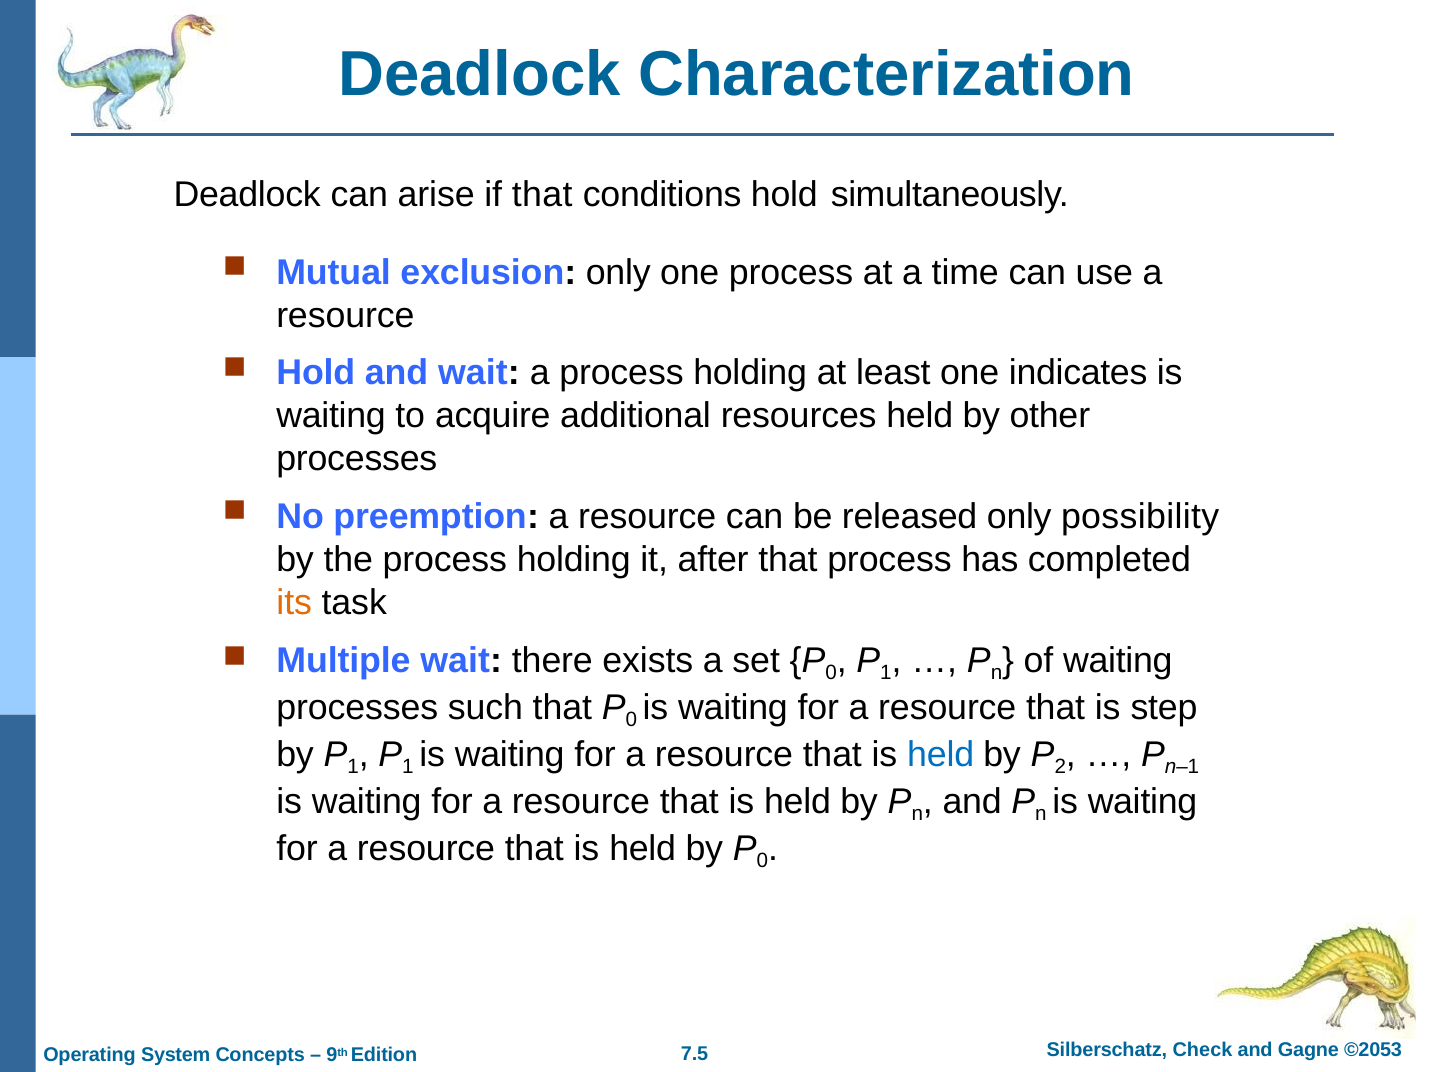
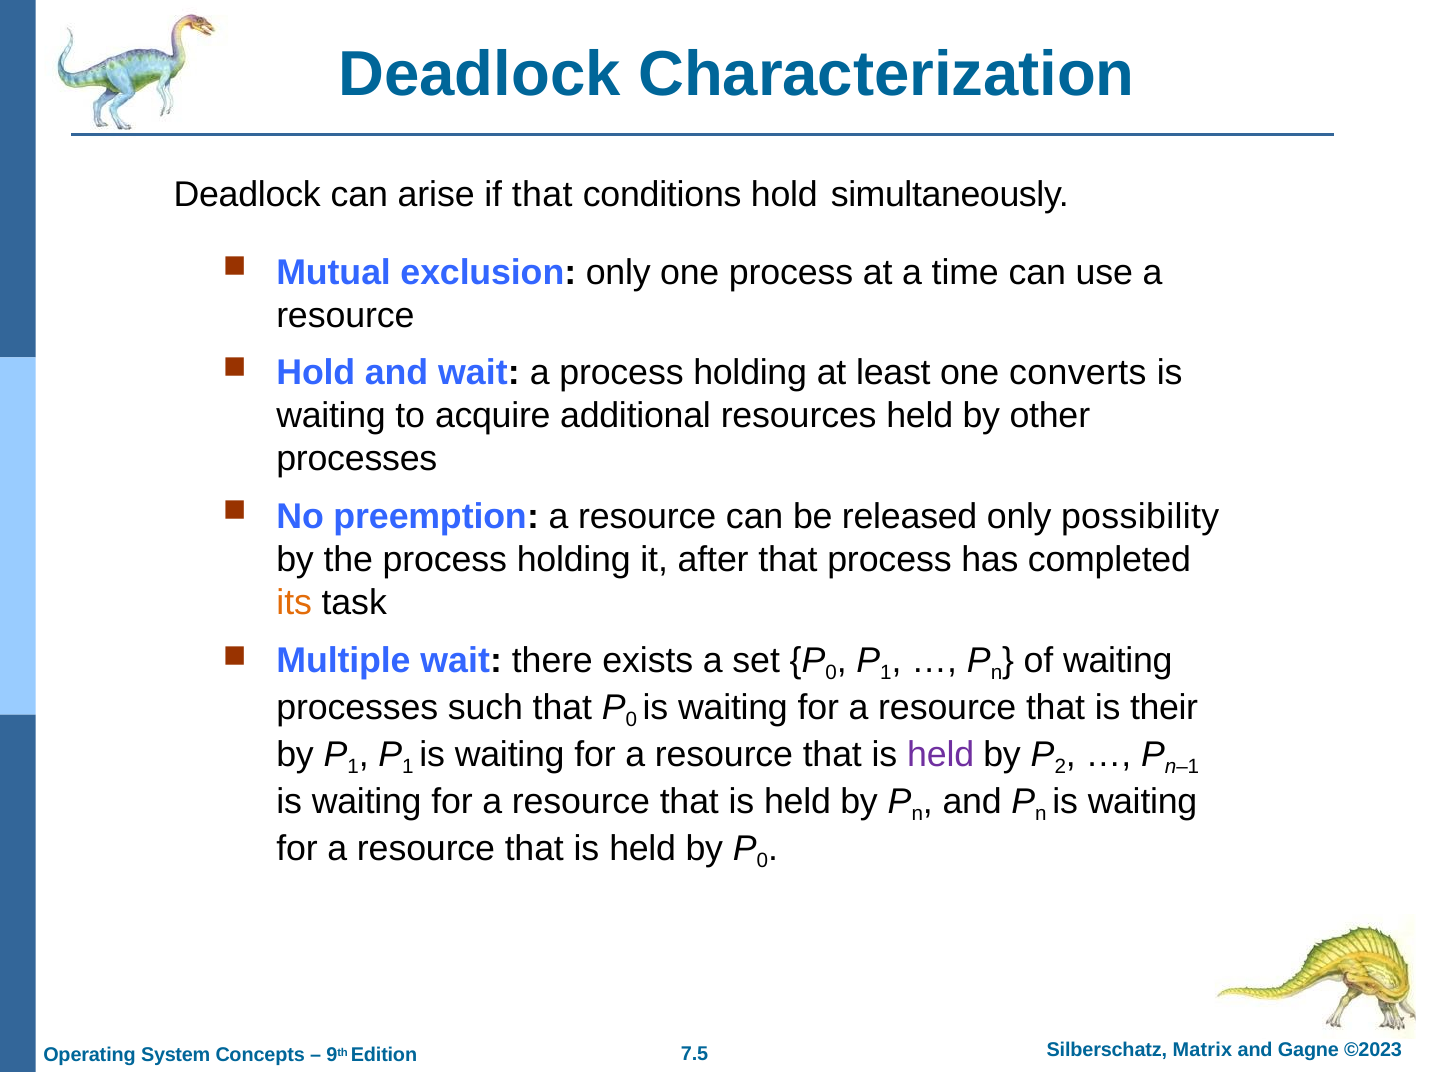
indicates: indicates -> converts (1078, 373)
step: step -> their (1164, 707)
held colour: blue -> purple (941, 754)
Check: Check -> Matrix (1202, 1049)
©2053: ©2053 -> ©2023 (1373, 1049)
